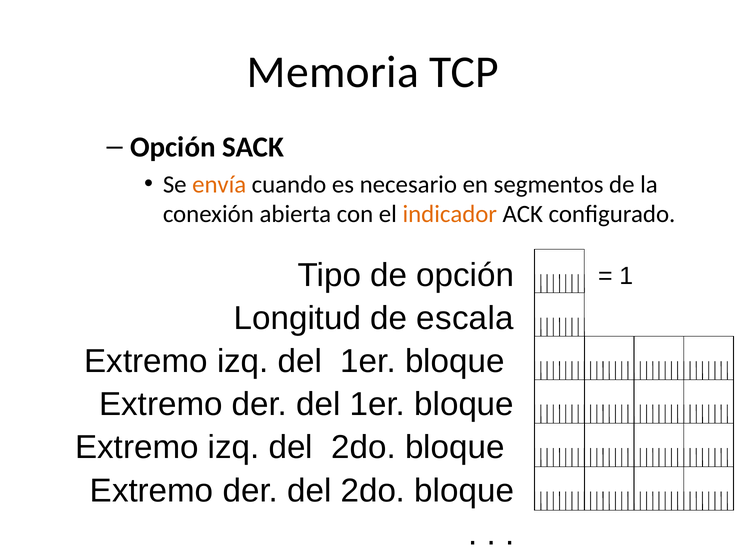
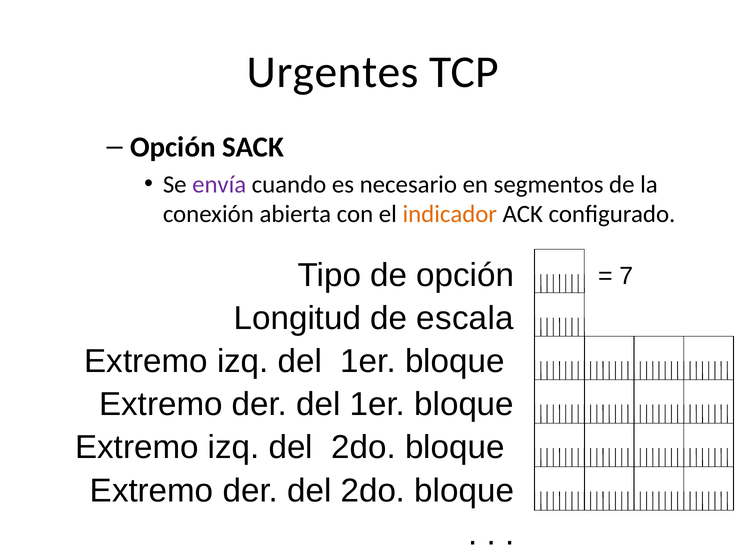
Memoria: Memoria -> Urgentes (333, 72)
envía colour: orange -> purple (219, 185)
1: 1 -> 7 (626, 276)
